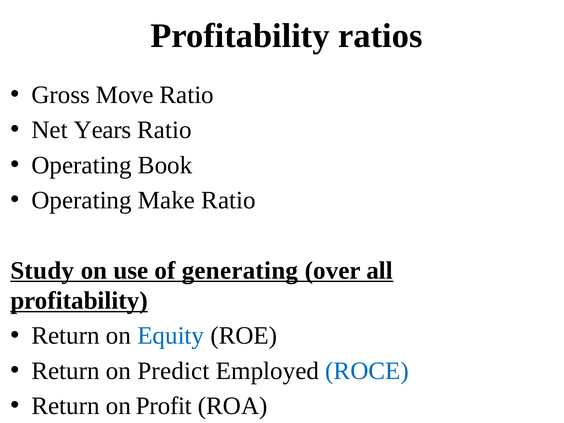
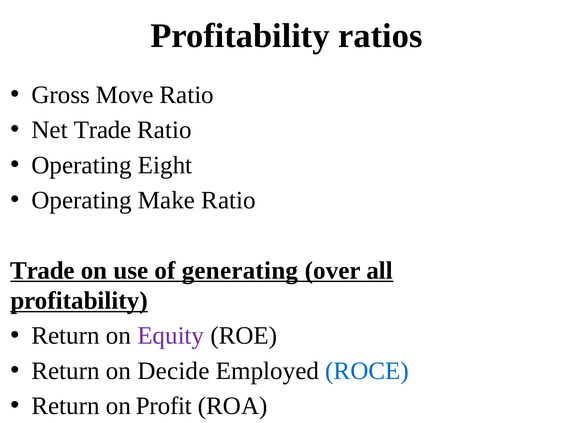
Net Years: Years -> Trade (103, 130)
Book: Book -> Eight (165, 165)
Study: Study -> Trade (43, 270)
Equity colour: blue -> purple (171, 336)
Predict: Predict -> Decide (173, 371)
